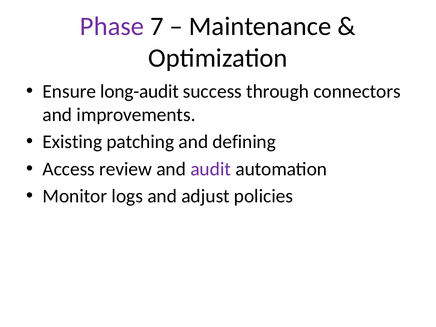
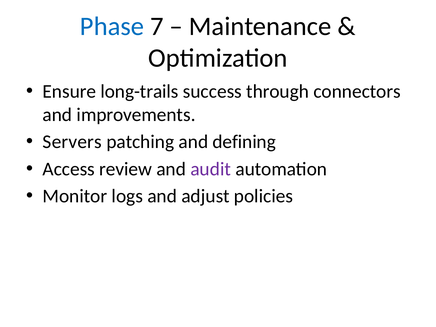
Phase colour: purple -> blue (112, 26)
long-audit: long-audit -> long-trails (140, 91)
Existing: Existing -> Servers (72, 142)
